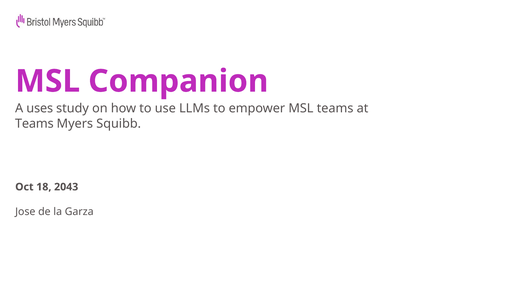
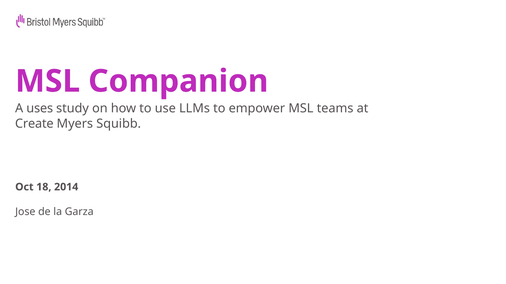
Teams: Teams -> Create (34, 124)
2043: 2043 -> 2014 (66, 187)
